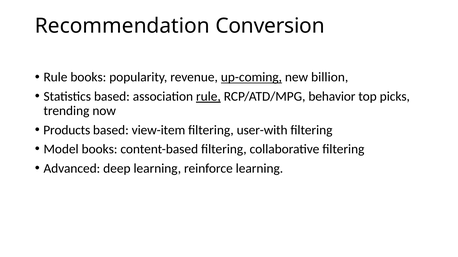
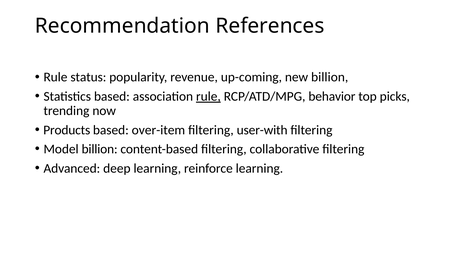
Conversion: Conversion -> References (270, 26)
Rule books: books -> status (88, 77)
up-coming underline: present -> none (251, 77)
view-item: view-item -> over-item (158, 130)
Model books: books -> billion (100, 149)
